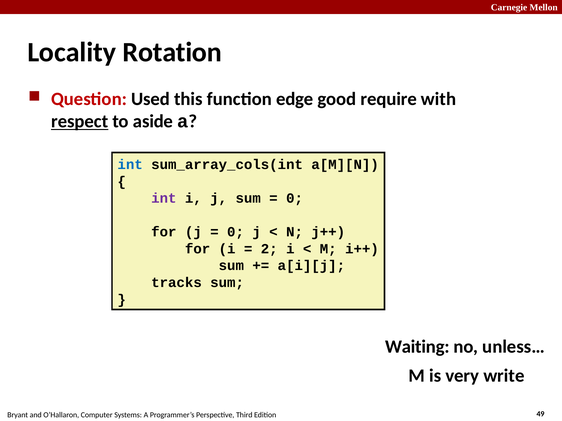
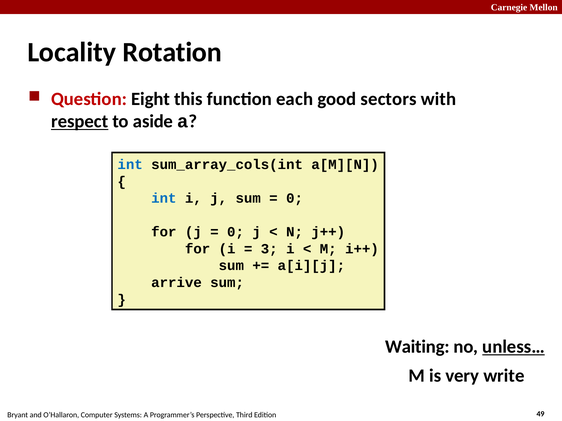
Used: Used -> Eight (151, 99)
edge: edge -> each (295, 99)
require: require -> sectors (389, 99)
int colour: purple -> blue (164, 199)
2: 2 -> 3 (269, 249)
tracks: tracks -> arrive (176, 283)
unless… underline: none -> present (513, 347)
